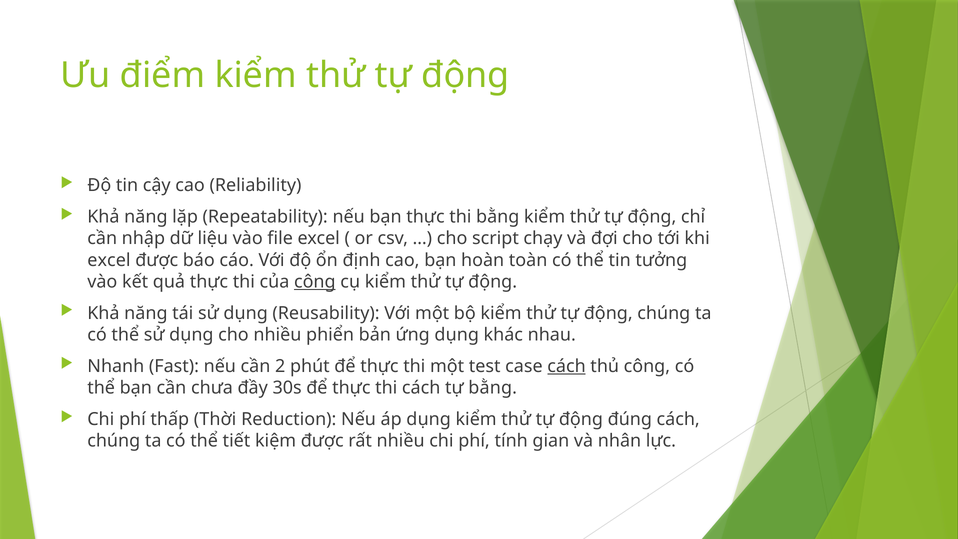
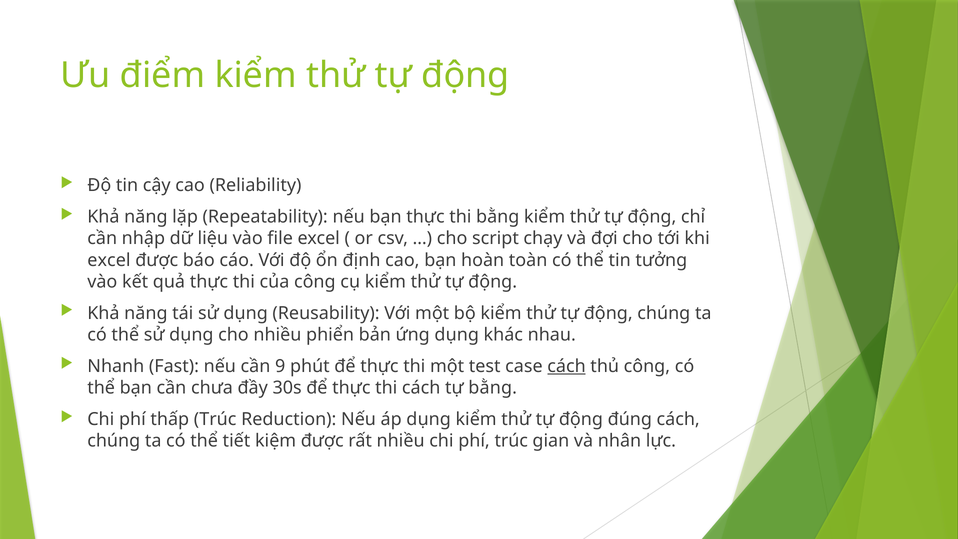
công underline: present -> none (315, 282)
2: 2 -> 9 (280, 366)
thấp Thời: Thời -> Trúc (215, 419)
phí tính: tính -> trúc (511, 441)
